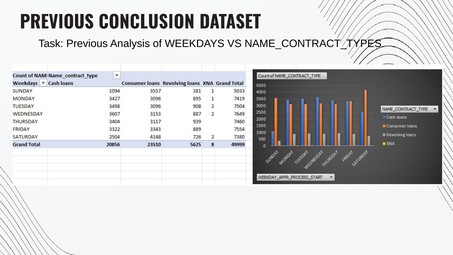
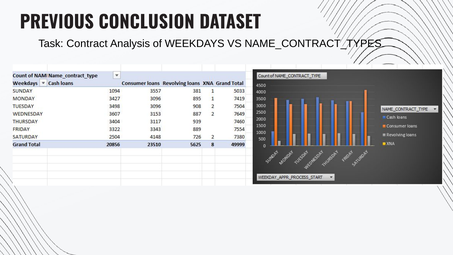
Task Previous: Previous -> Contract (87, 43)
